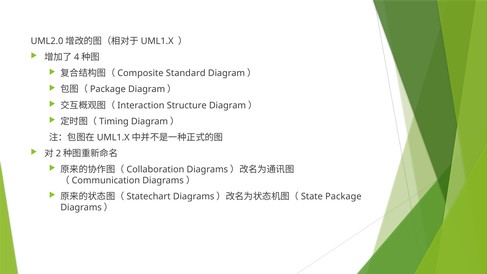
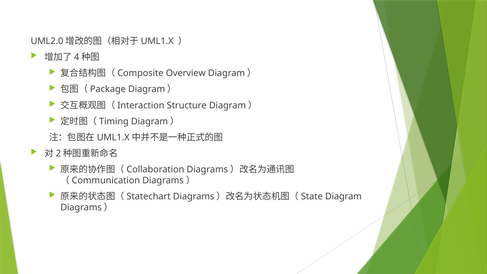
Standard: Standard -> Overview (186, 73)
Package: Package -> Diagram (343, 196)
